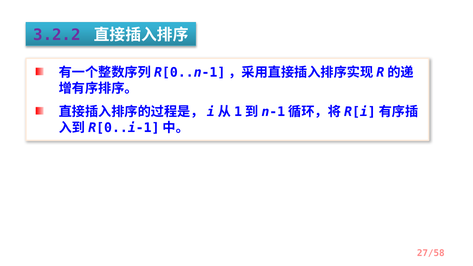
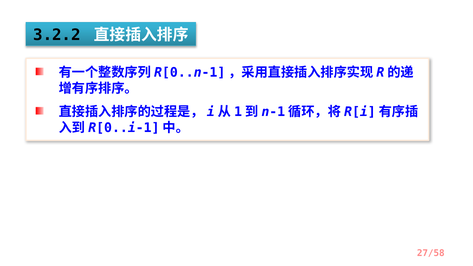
3.2.2 colour: purple -> black (57, 35)
